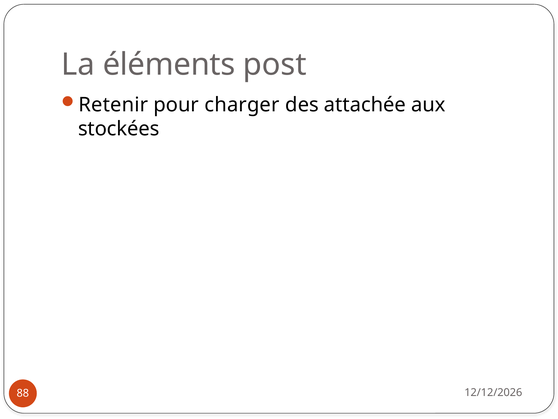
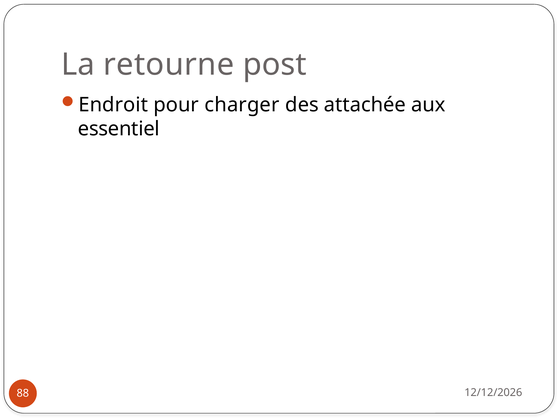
éléments: éléments -> retourne (169, 64)
Retenir: Retenir -> Endroit (113, 105)
stockées: stockées -> essentiel (119, 129)
